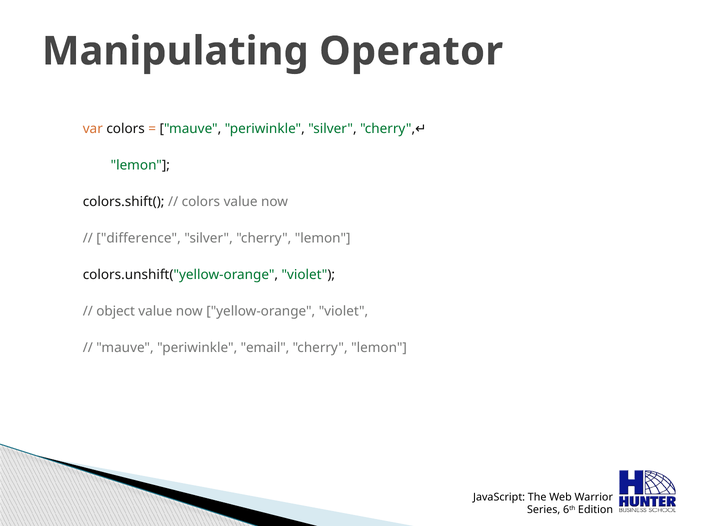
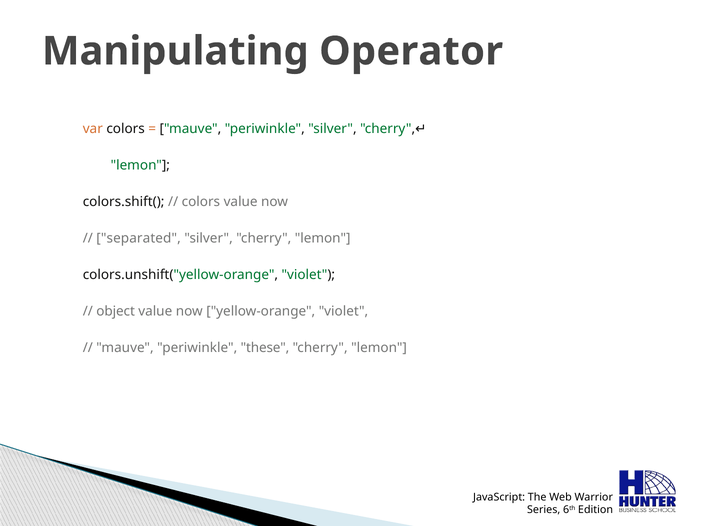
difference: difference -> separated (139, 238)
email: email -> these (265, 347)
